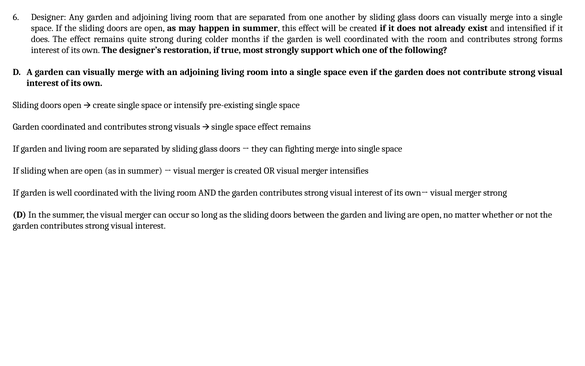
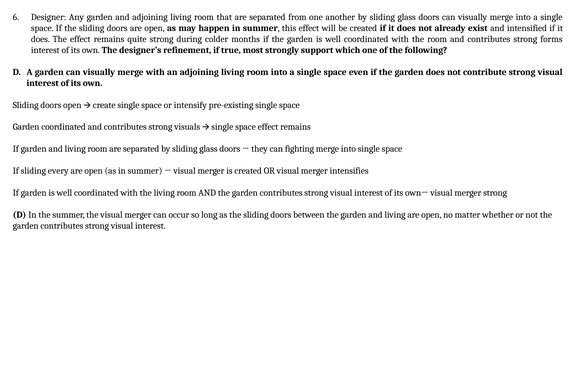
restoration: restoration -> refinement (187, 50)
when: when -> every (58, 171)
